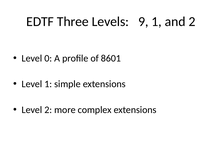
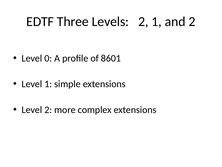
Levels 9: 9 -> 2 (143, 21)
